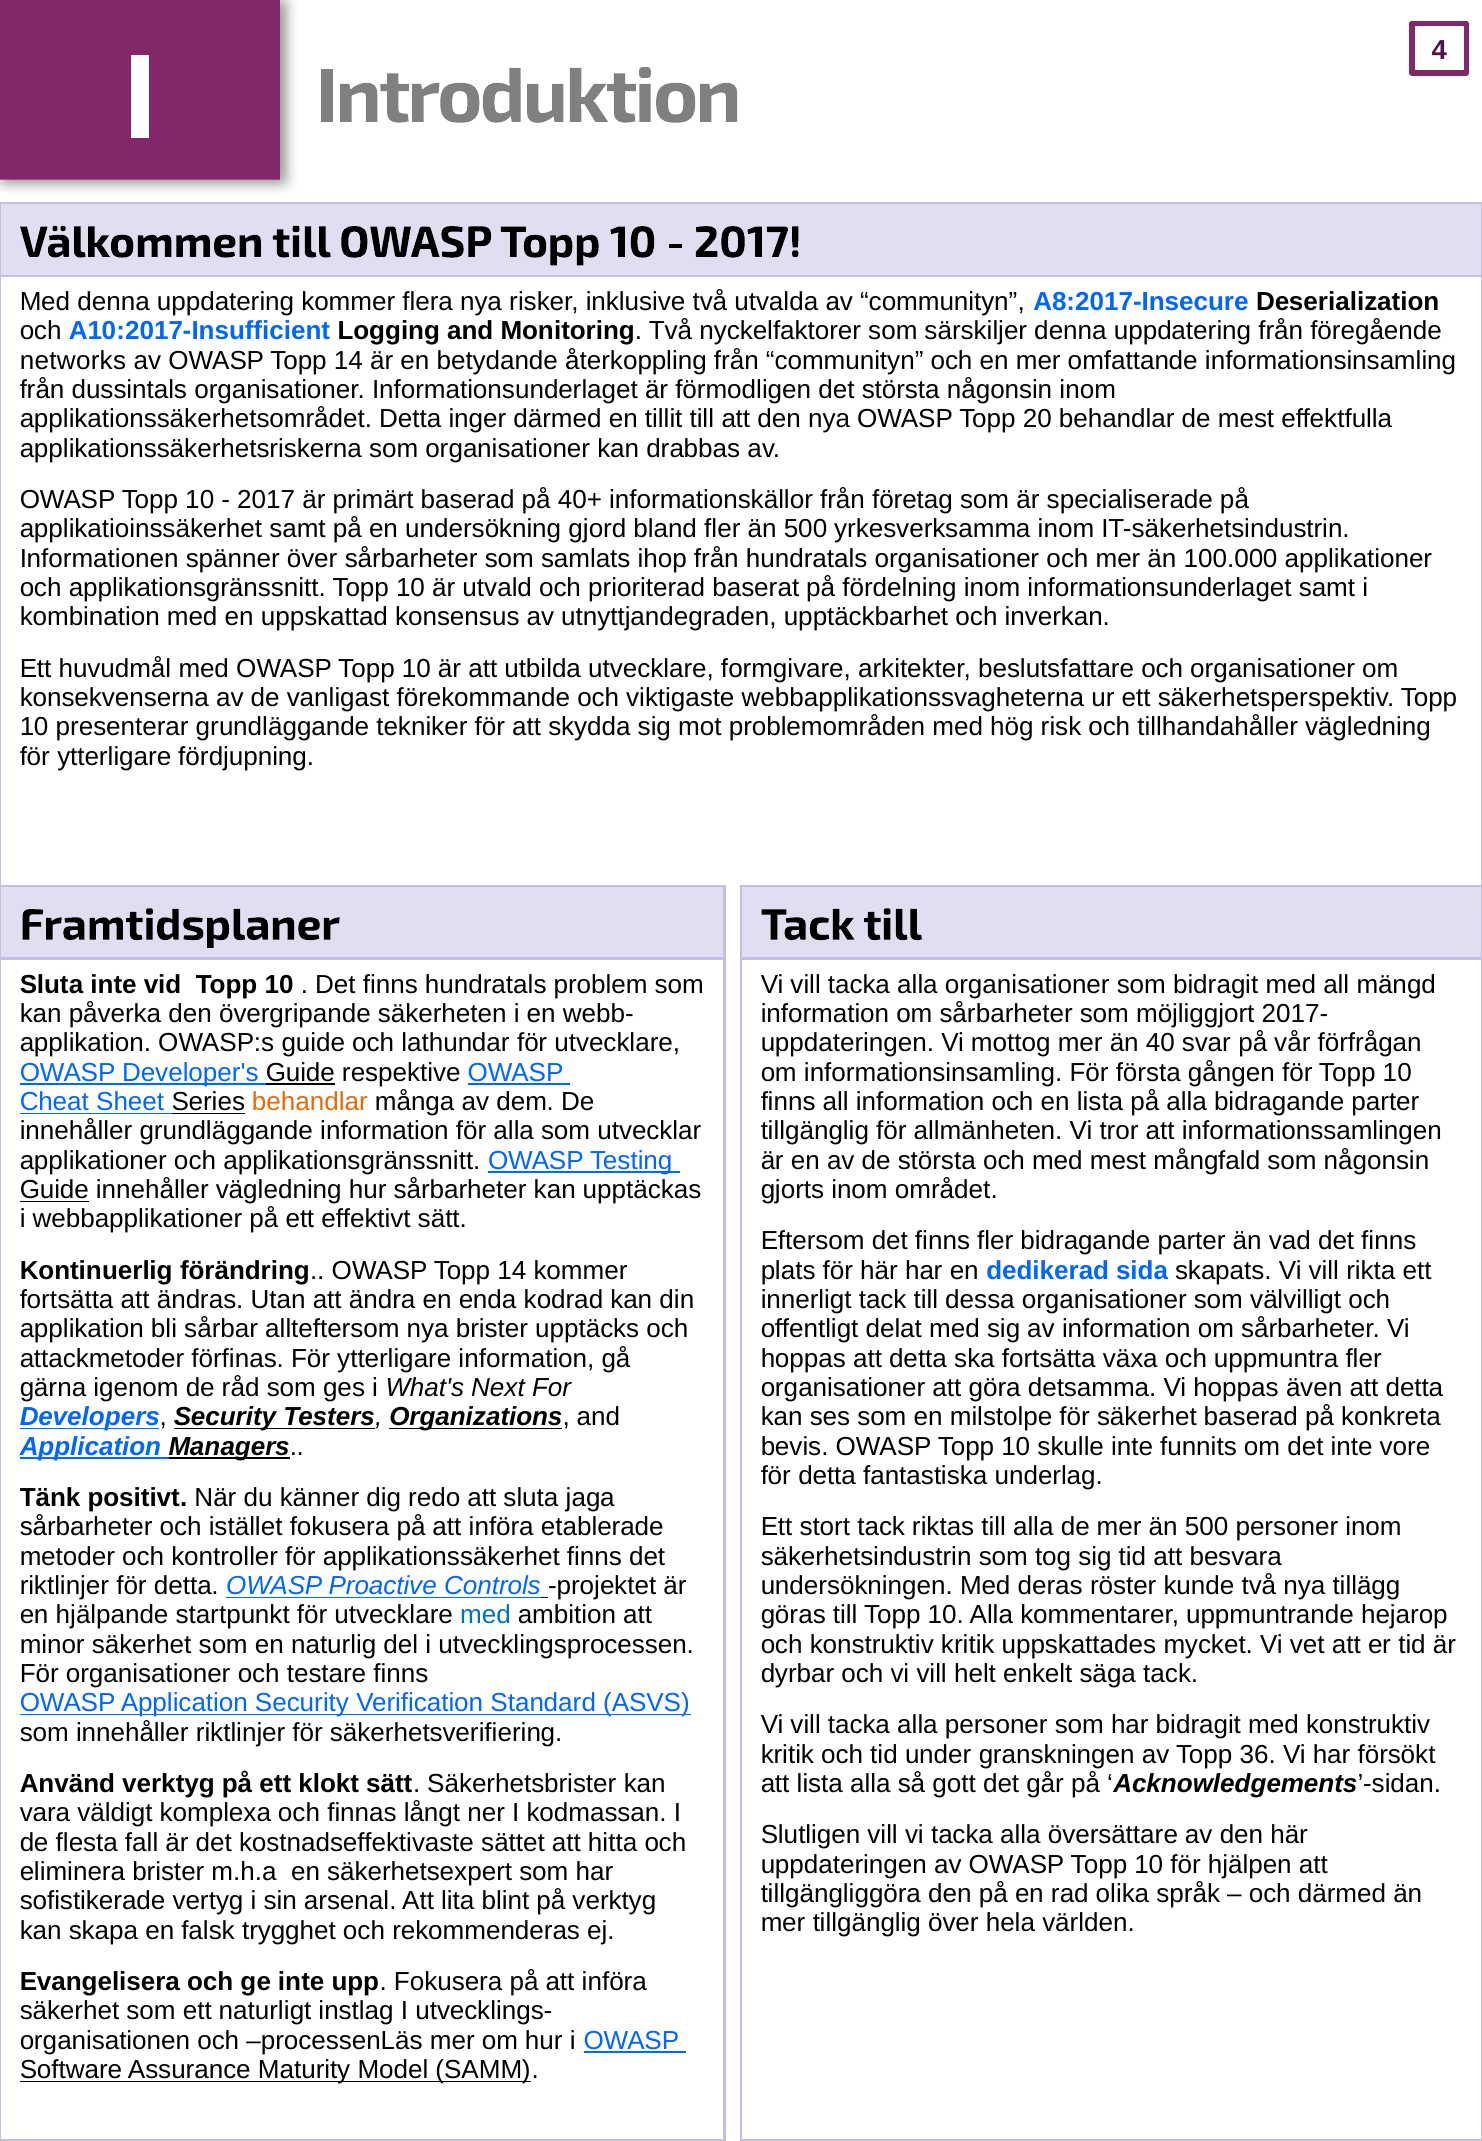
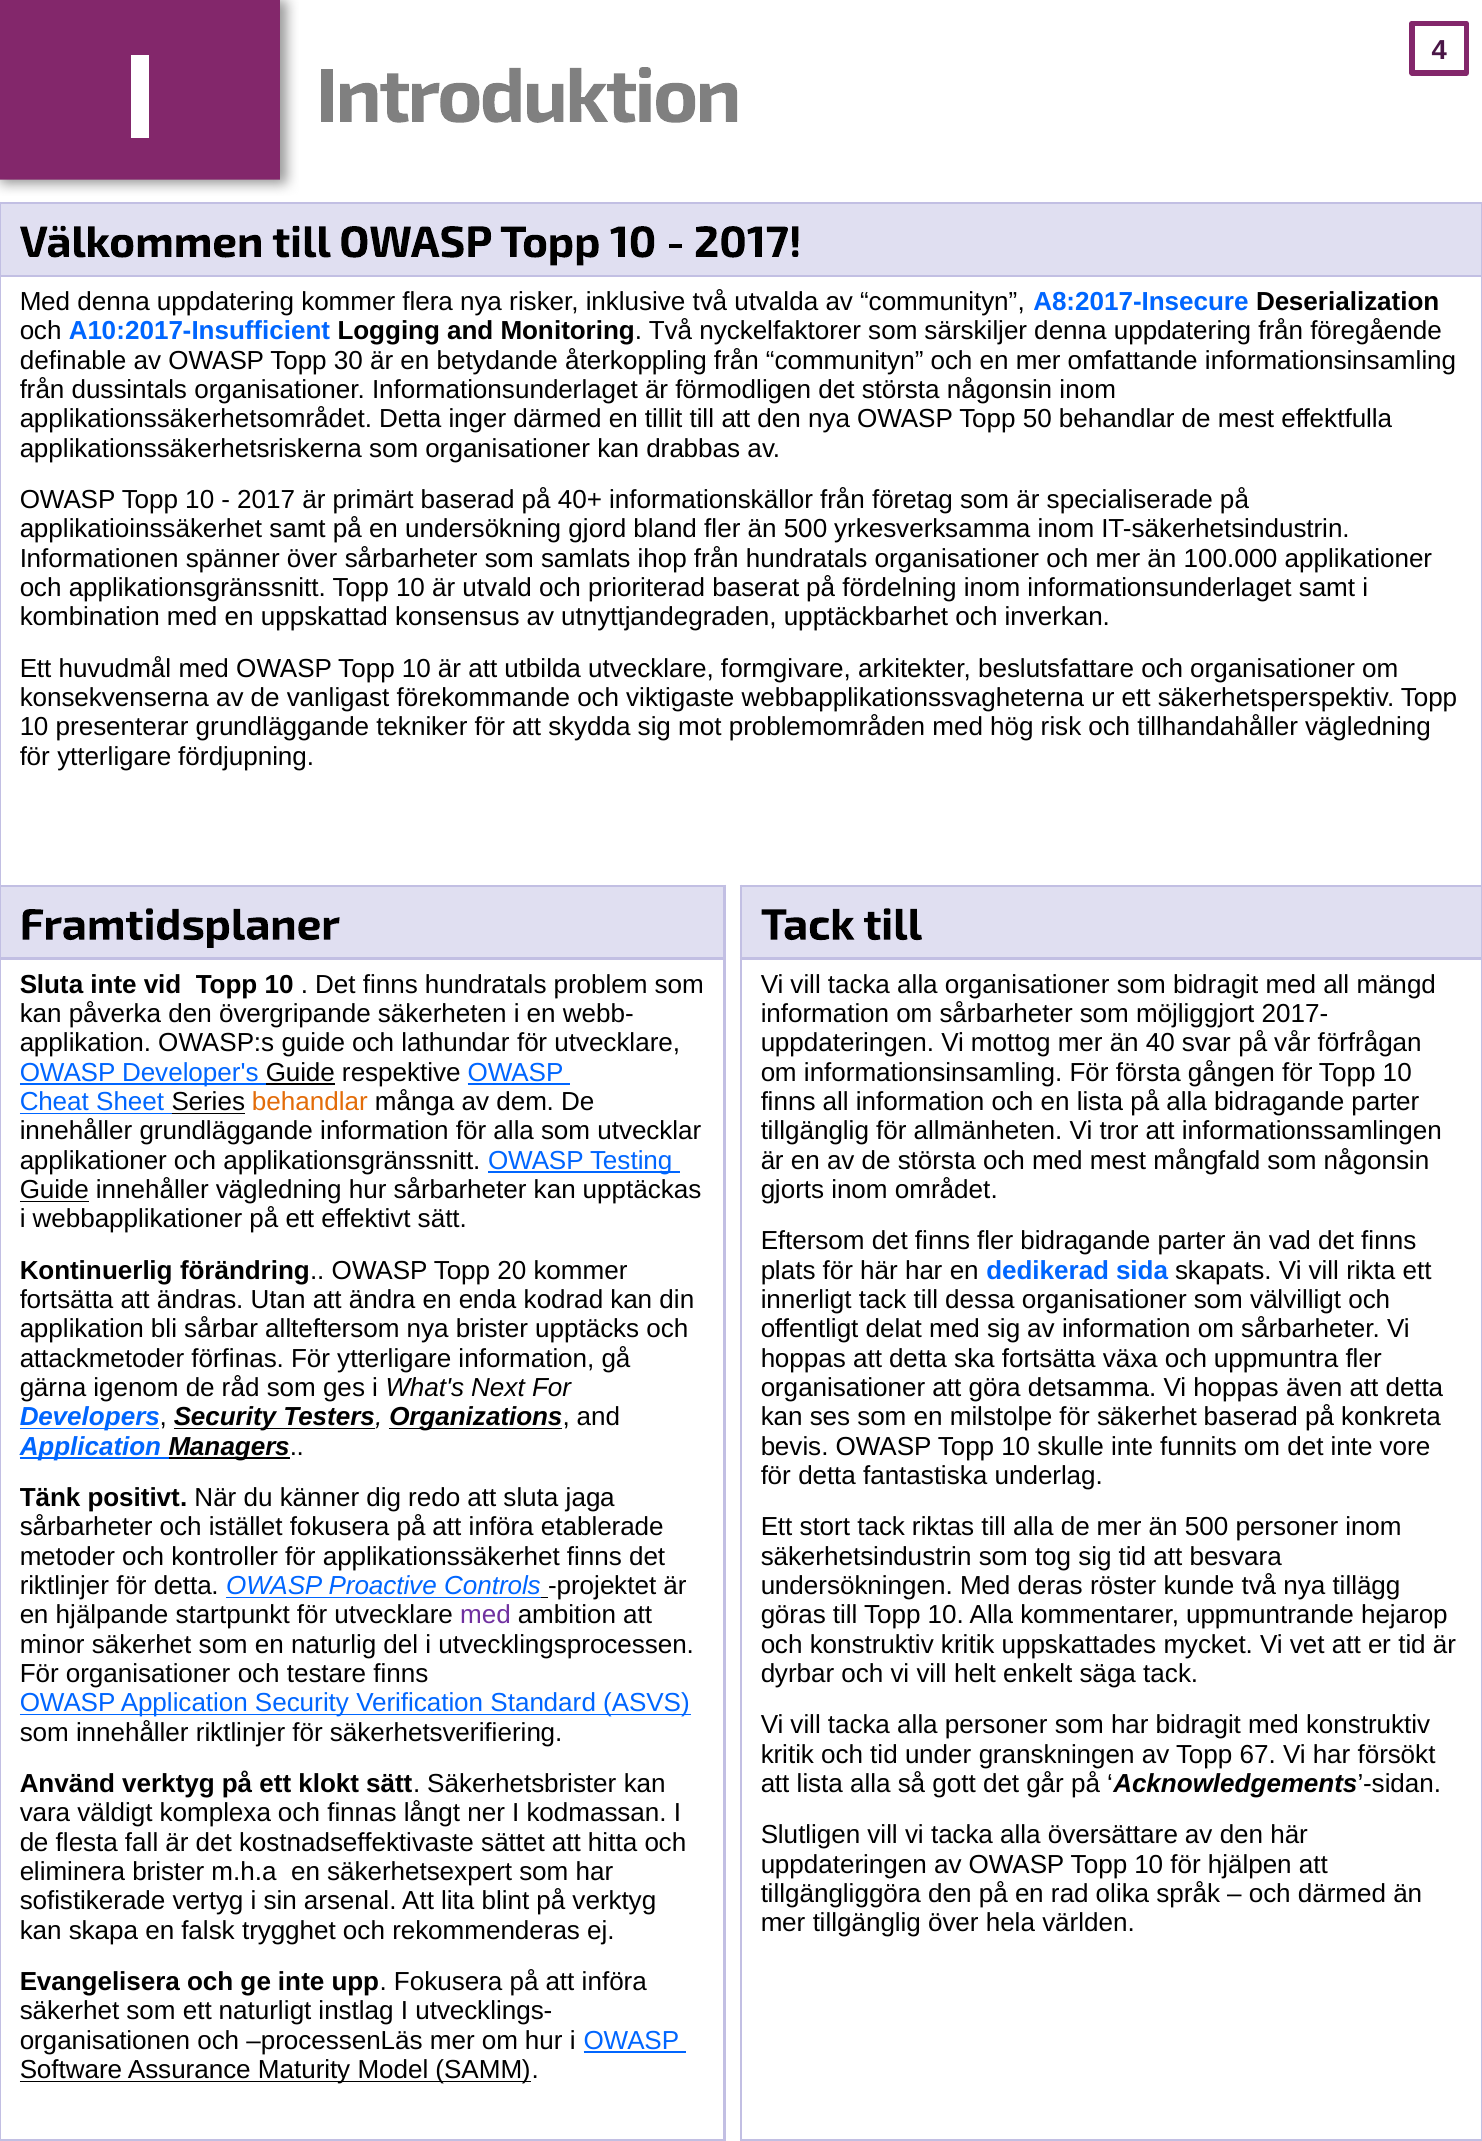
networks: networks -> definable (73, 360)
av OWASP Topp 14: 14 -> 30 (348, 360)
20: 20 -> 50 (1037, 419)
förändring OWASP Topp 14: 14 -> 20 (512, 1270)
med colour: blue -> purple (485, 1615)
36: 36 -> 67 (1258, 1754)
